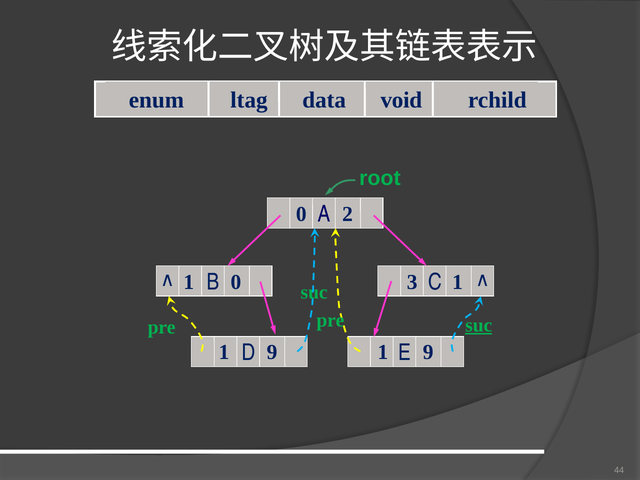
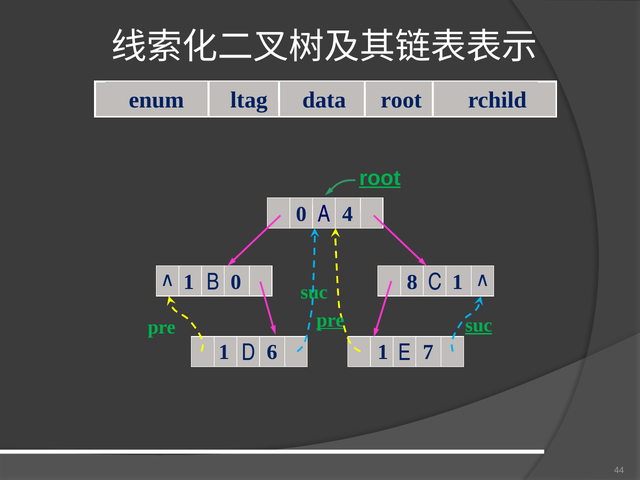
data void: void -> root (401, 100)
root underline: none -> present (380, 178)
2: 2 -> 4 (348, 214)
3: 3 -> 8 (412, 282)
pre underline: none -> present (330, 320)
9: 9 -> 6 (272, 352)
9: 9 -> 7 (428, 352)
